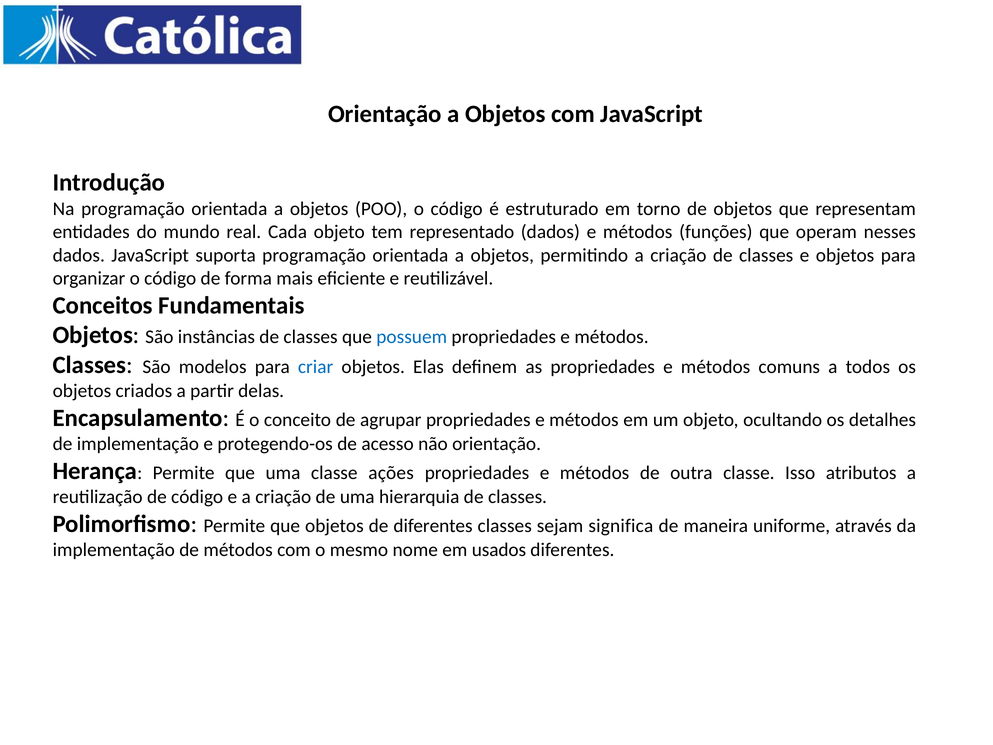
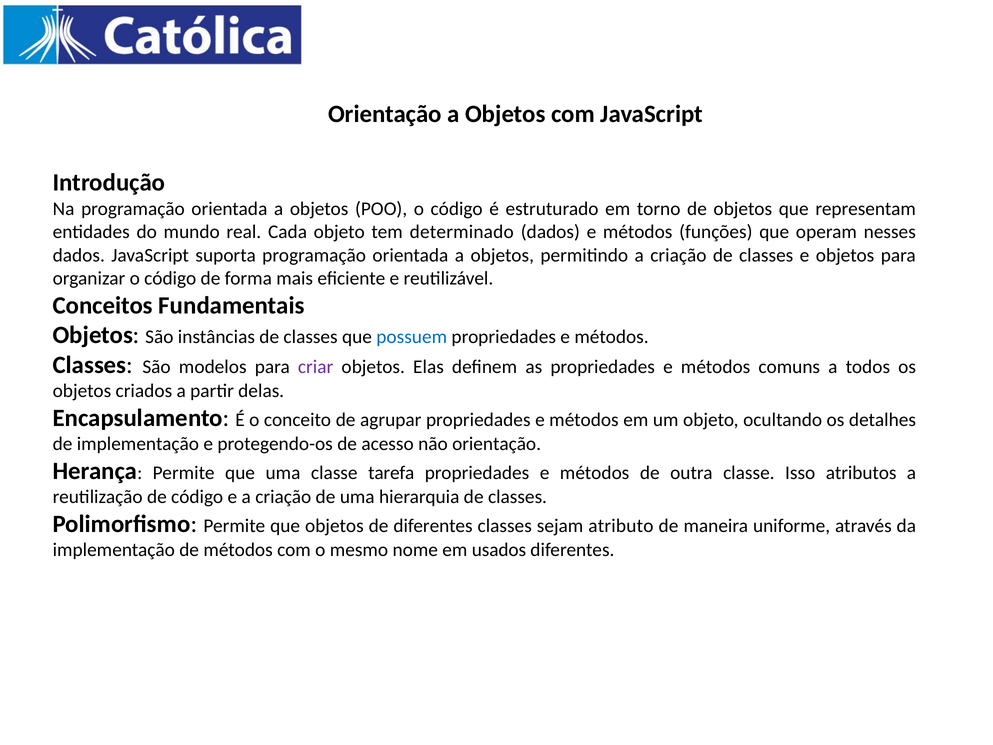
representado: representado -> determinado (462, 232)
criar colour: blue -> purple (316, 367)
ações: ações -> tarefa (391, 473)
significa: significa -> atributo (621, 526)
